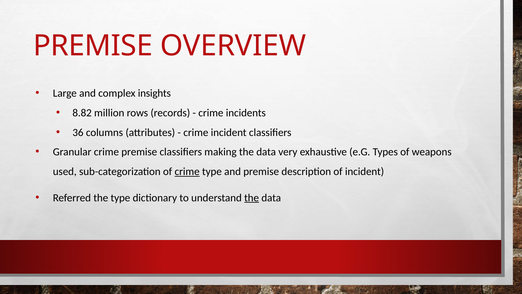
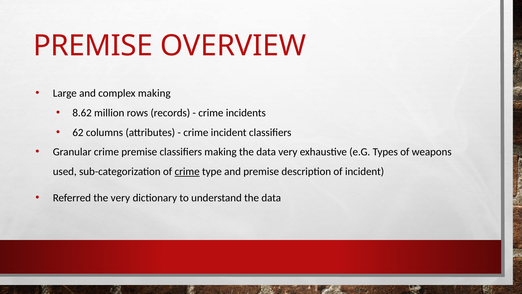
complex insights: insights -> making (154, 93)
8.82: 8.82 -> 8.62 (82, 113)
36: 36 -> 62 (78, 132)
the type: type -> very (120, 198)
the underline: present -> none (252, 198)
